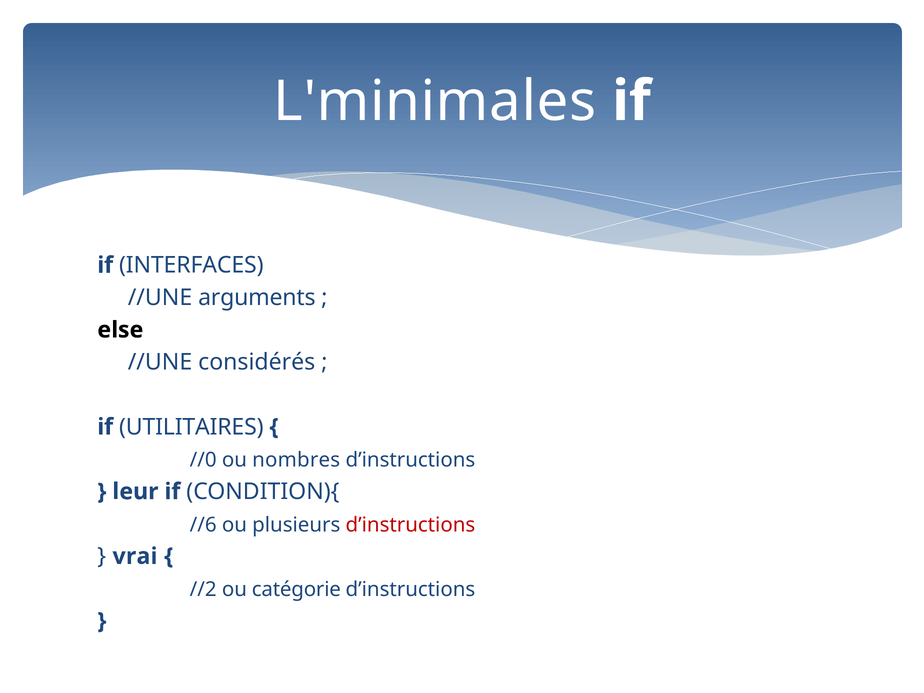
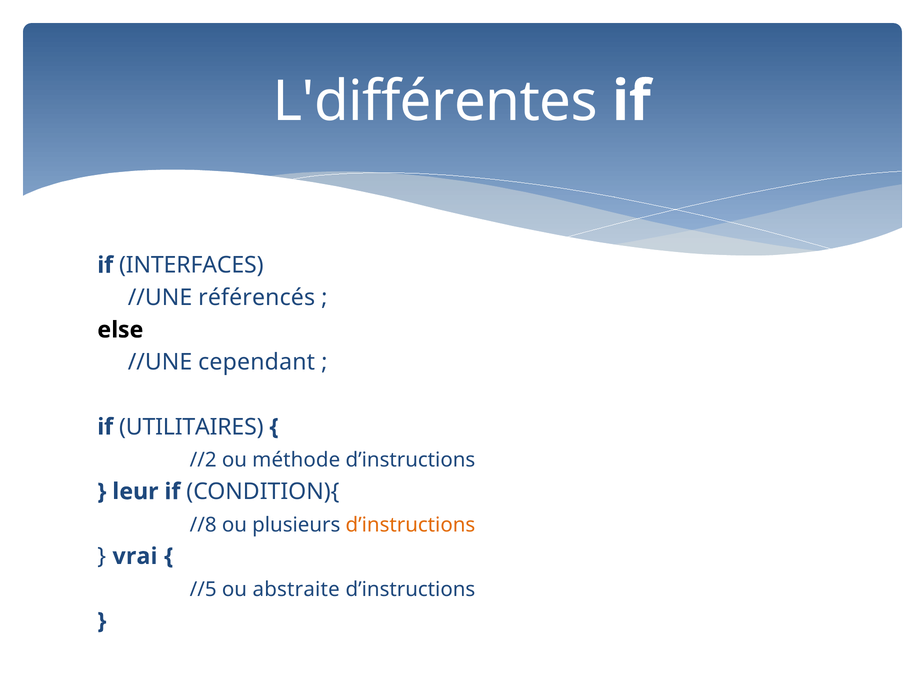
L'minimales: L'minimales -> L'différentes (435, 101)
arguments: arguments -> référencés (257, 298)
considérés: considérés -> cependant (257, 362)
//0: //0 -> //2 (203, 460)
nombres: nombres -> méthode (296, 460)
//6: //6 -> //8 (203, 525)
d’instructions colour: red -> orange (410, 525)
//2: //2 -> //5 (203, 589)
catégorie: catégorie -> abstraite (296, 589)
